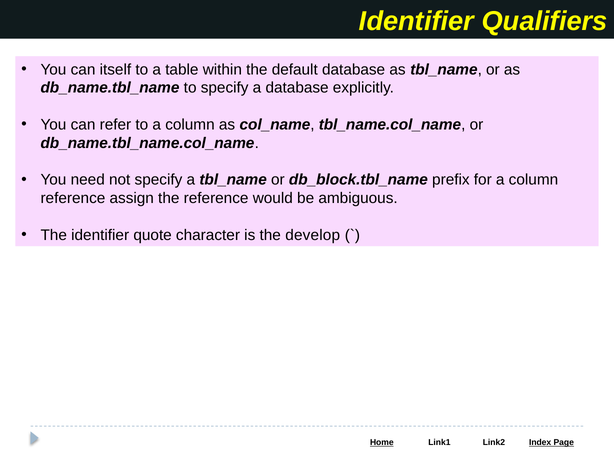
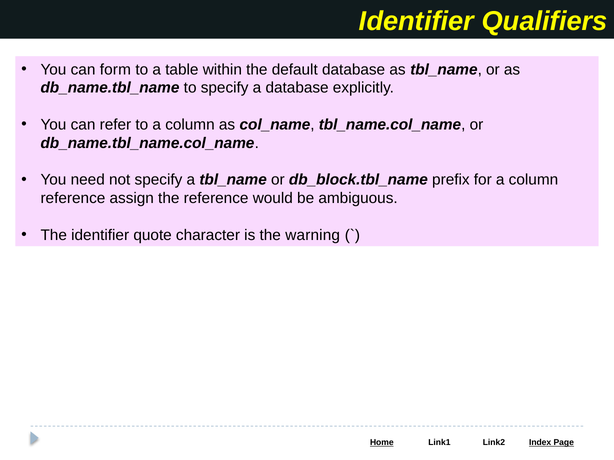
itself: itself -> form (115, 70)
develop: develop -> warning (313, 235)
